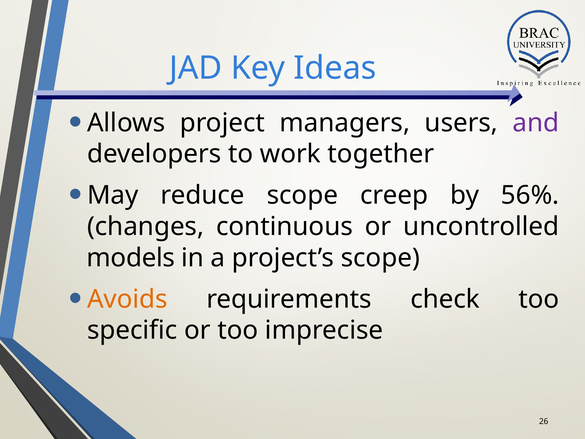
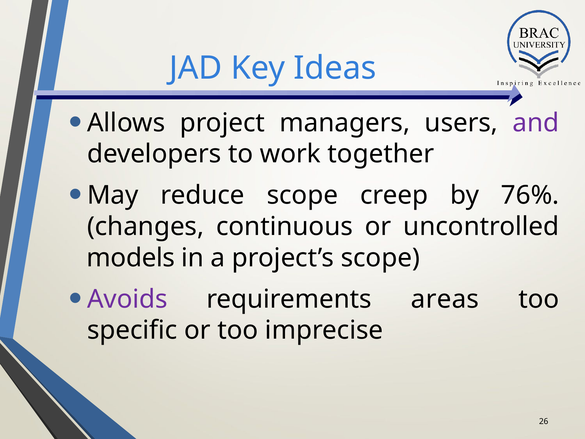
56%: 56% -> 76% (530, 195)
Avoids colour: orange -> purple (127, 299)
check: check -> areas (445, 299)
